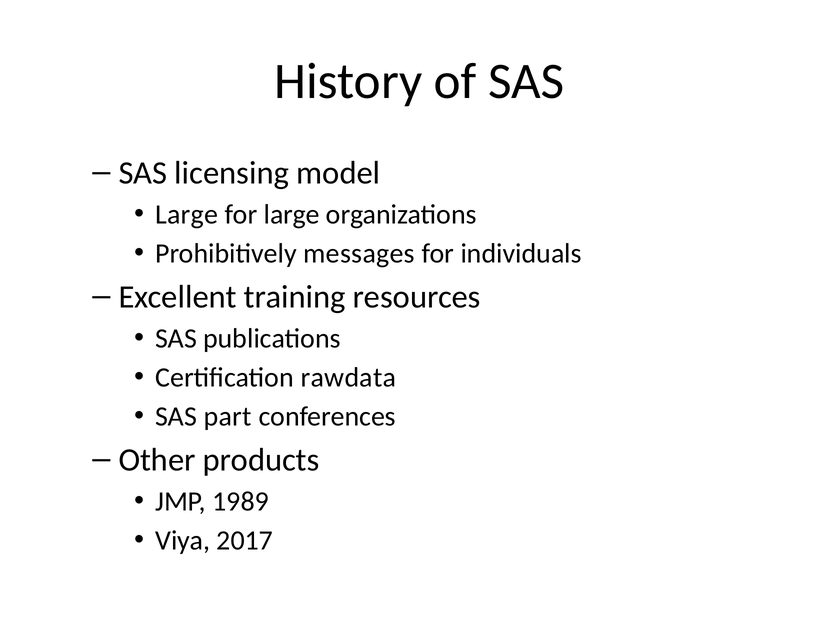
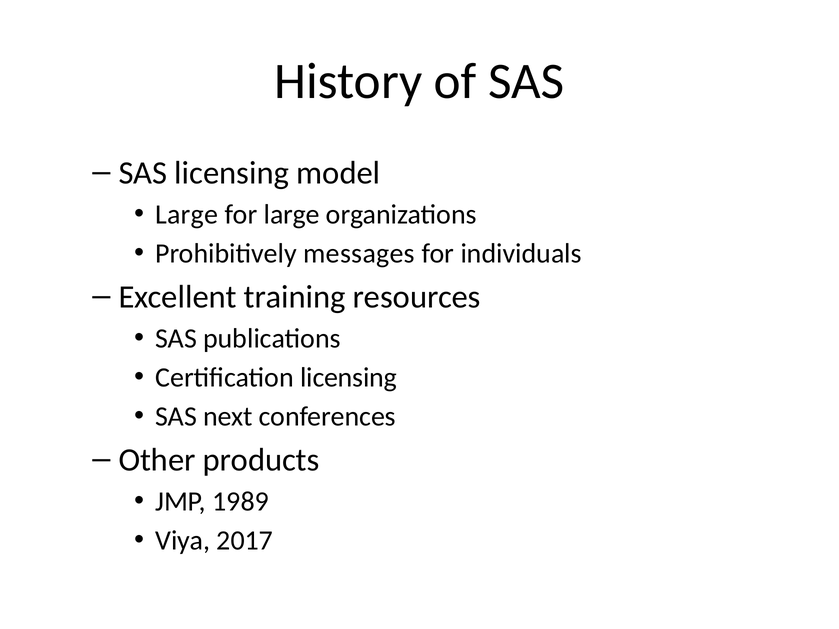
Certification rawdata: rawdata -> licensing (349, 378)
part: part -> next (228, 417)
